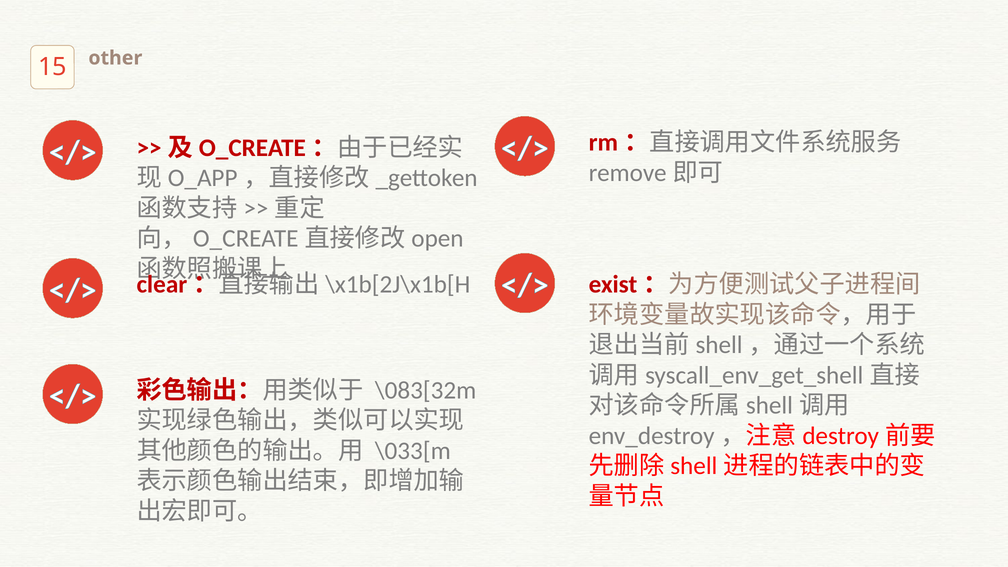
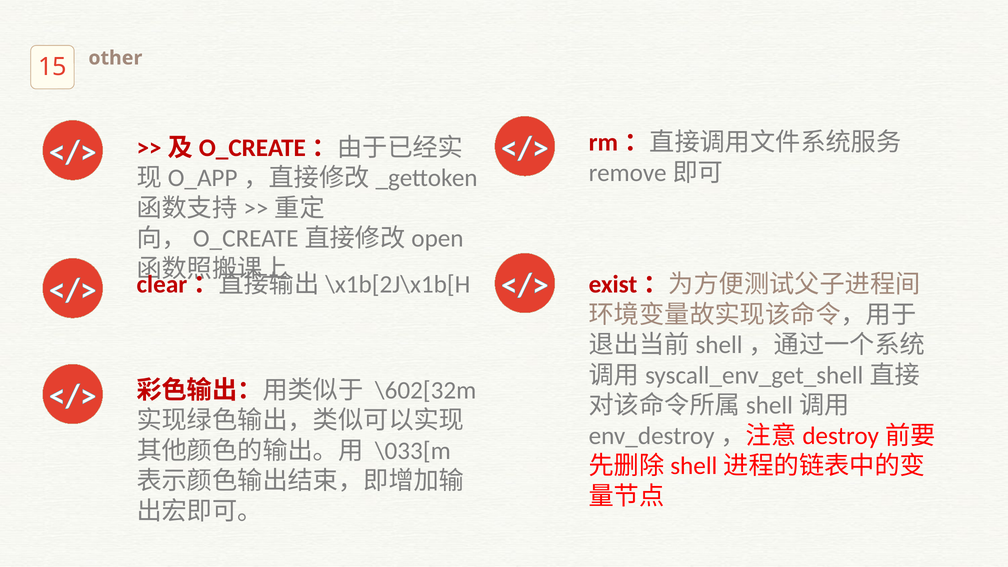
\083[32m: \083[32m -> \602[32m (426, 390)
